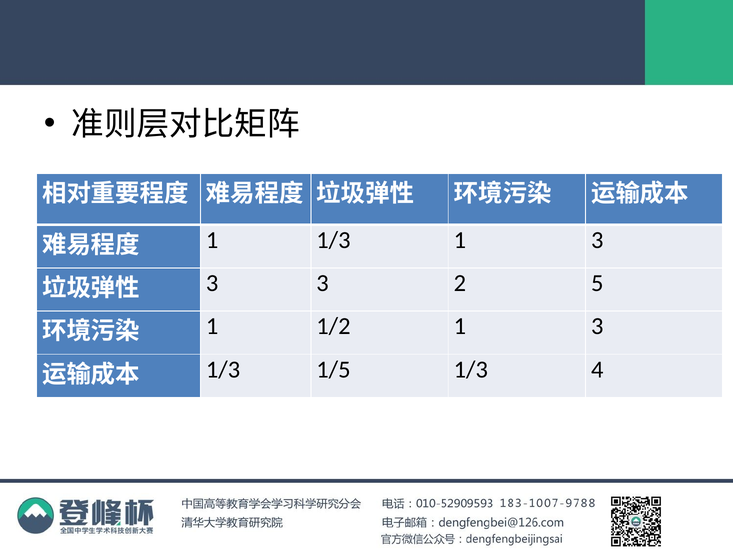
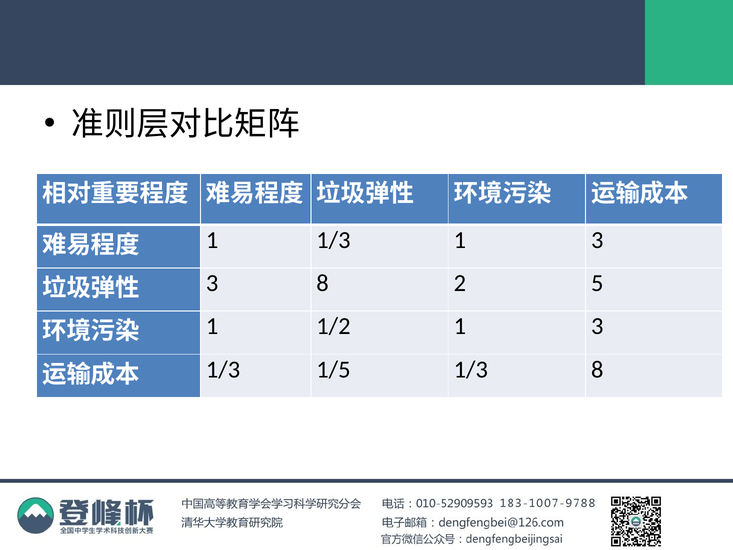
3 3: 3 -> 8 (323, 283)
1/3 4: 4 -> 8 (597, 369)
